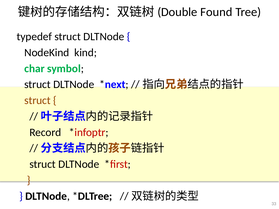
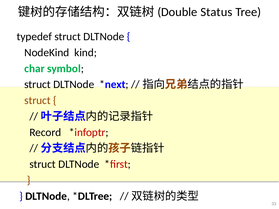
Found: Found -> Status (216, 12)
